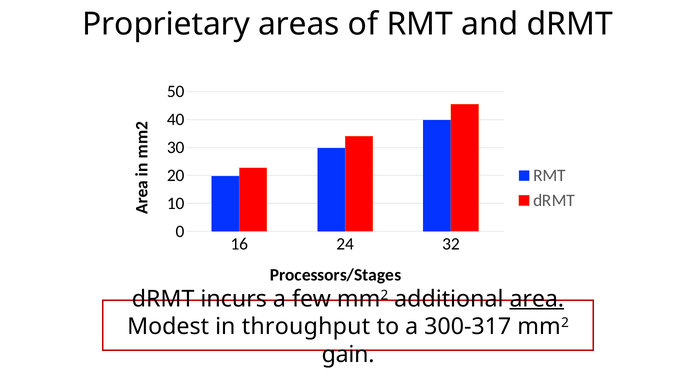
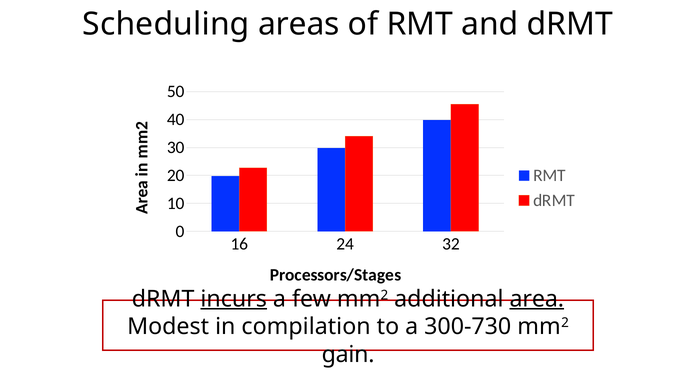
Proprietary: Proprietary -> Scheduling (166, 24)
incurs underline: none -> present (234, 298)
throughput: throughput -> compilation (306, 326)
300-317: 300-317 -> 300-730 (468, 326)
